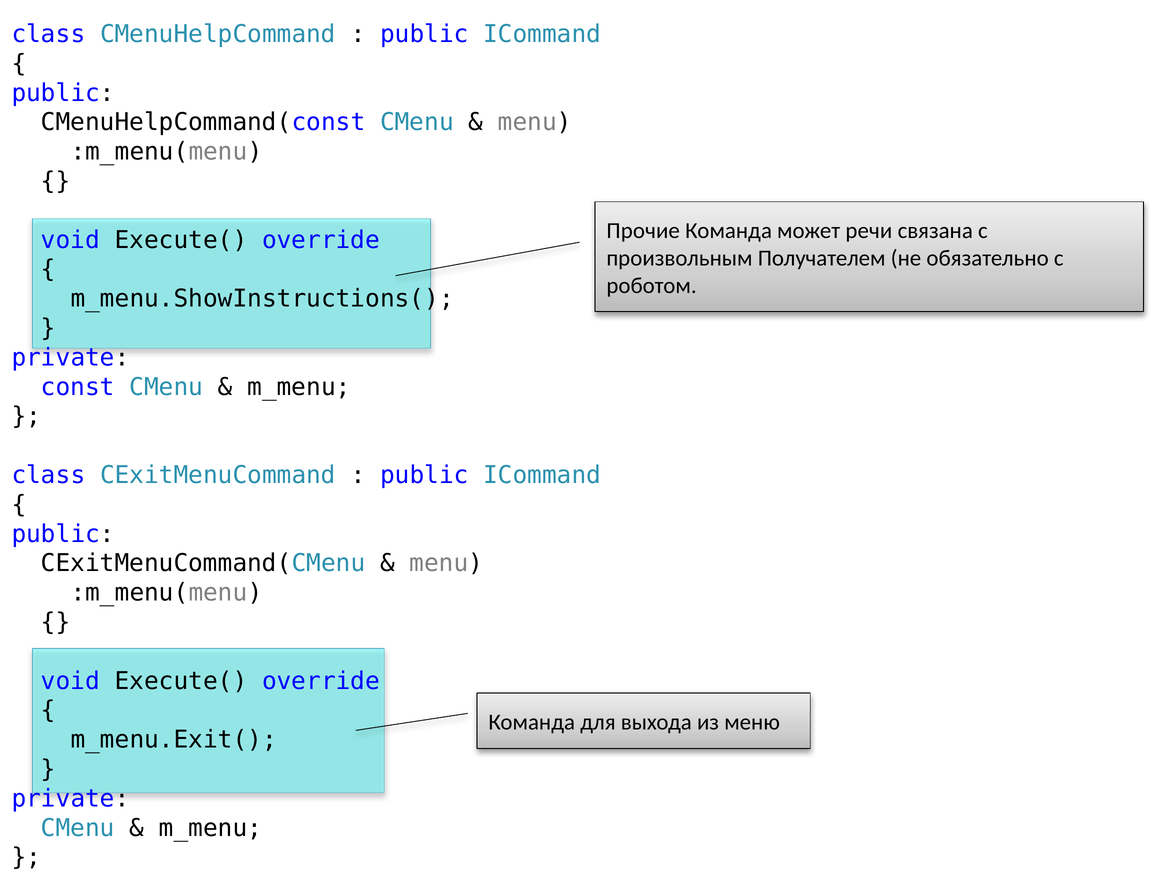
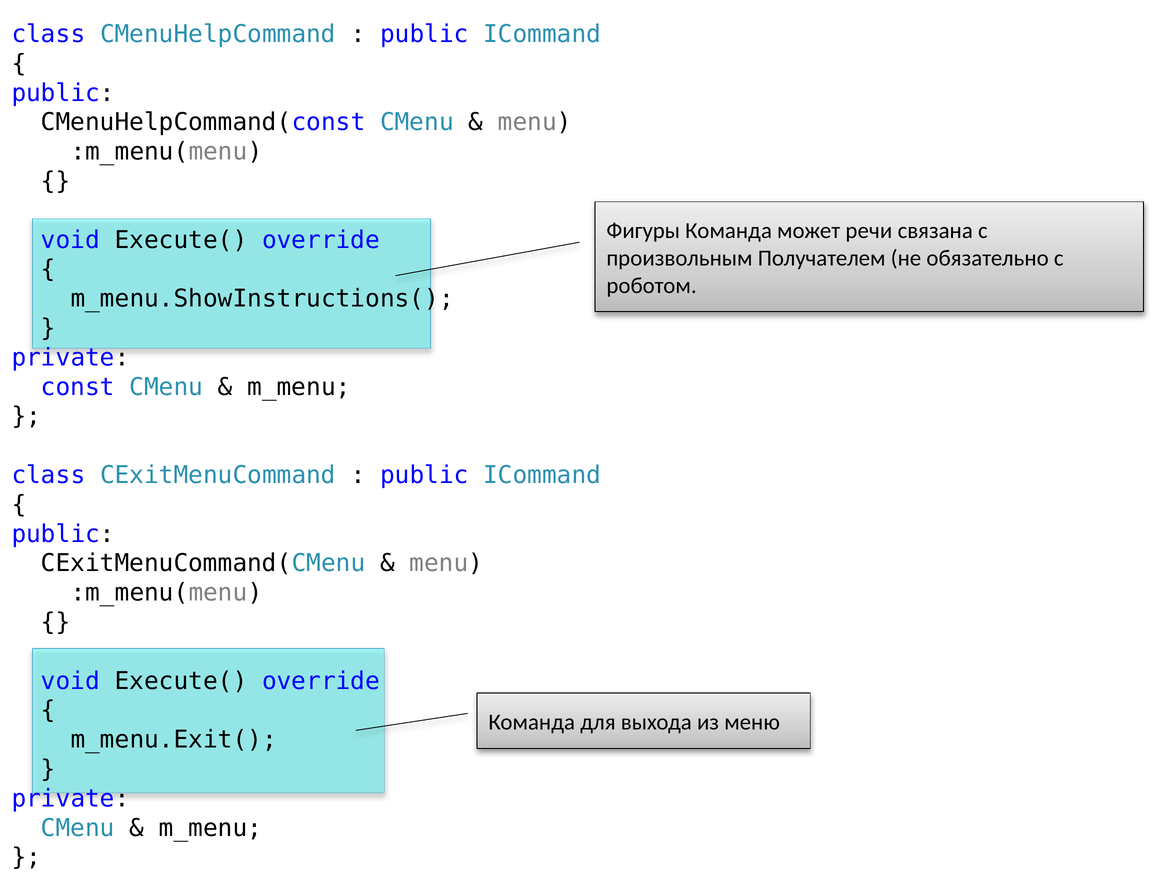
Прочие: Прочие -> Фигуры (643, 231)
